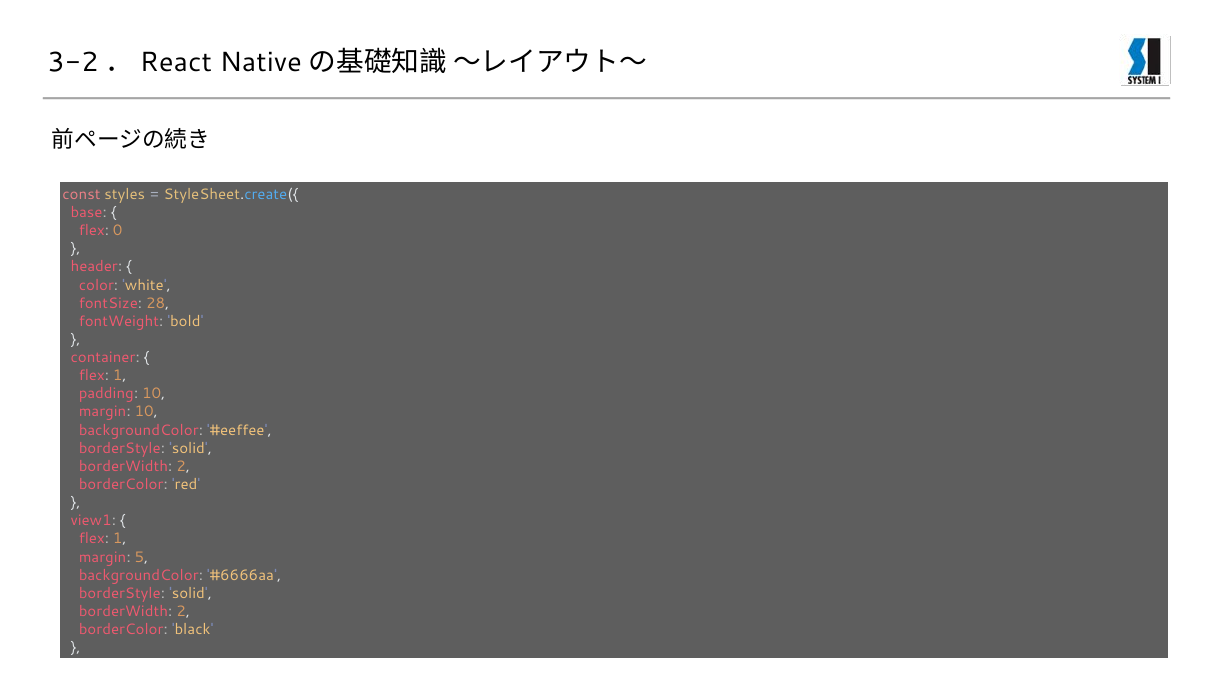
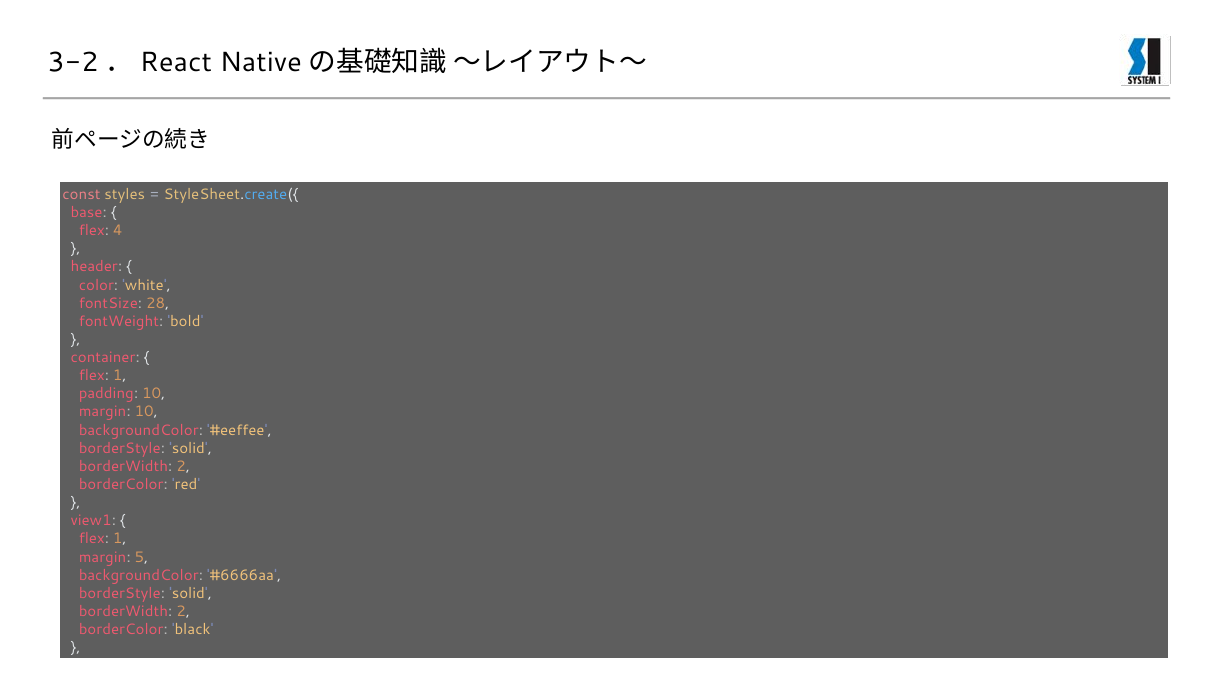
0: 0 -> 4 (118, 230)
